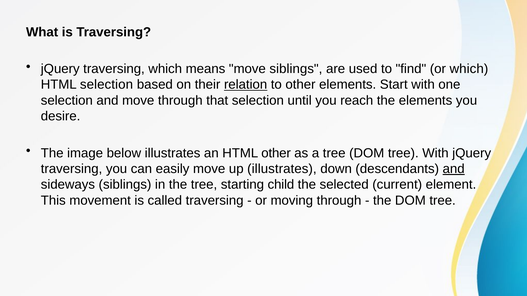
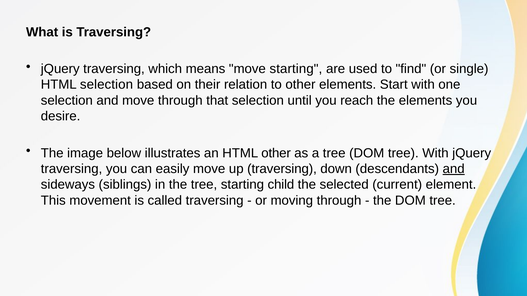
move siblings: siblings -> starting (296, 69)
or which: which -> single (469, 69)
relation underline: present -> none (246, 85)
up illustrates: illustrates -> traversing (282, 169)
